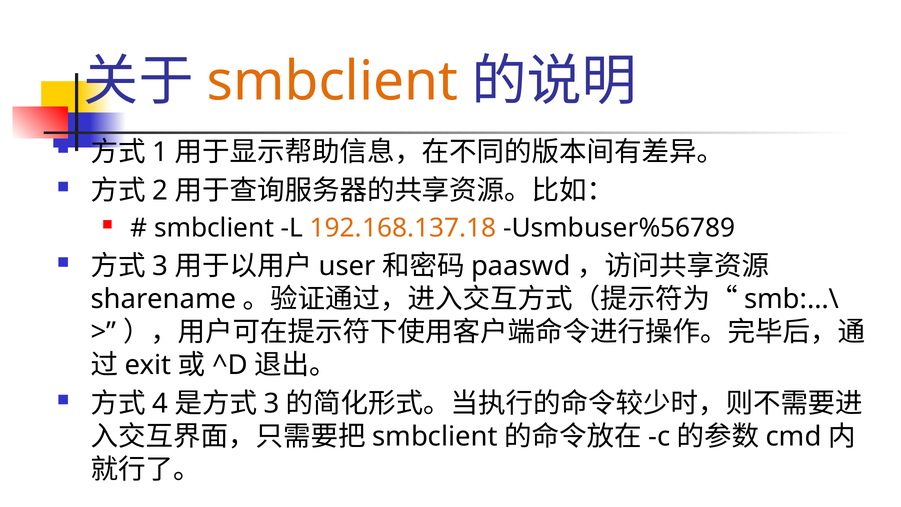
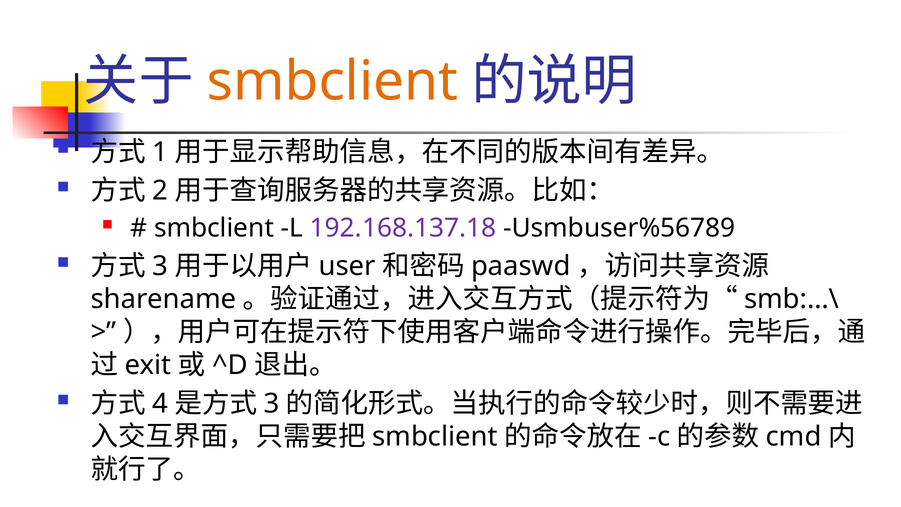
192.168.137.18 colour: orange -> purple (403, 228)
